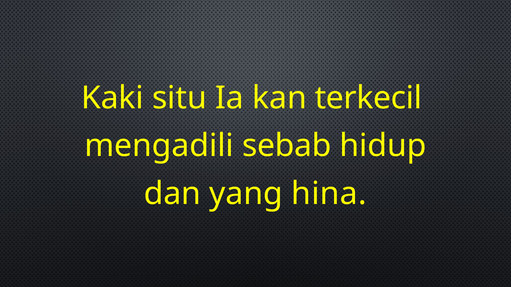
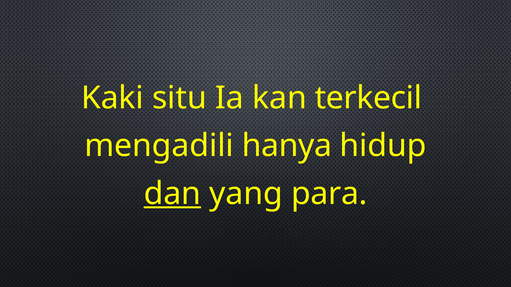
sebab: sebab -> hanya (287, 146)
dan underline: none -> present (172, 194)
hina: hina -> para (329, 194)
